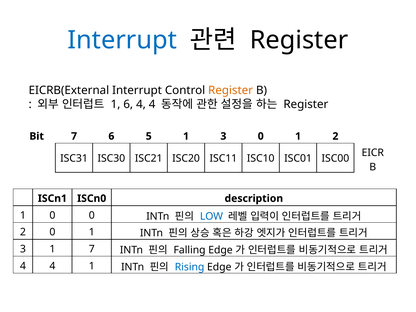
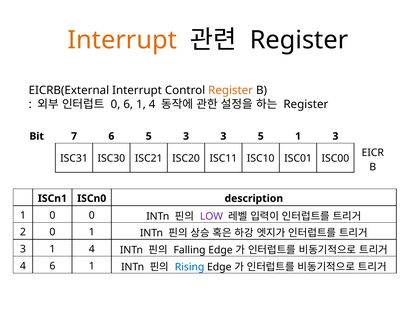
Interrupt colour: blue -> orange (122, 40)
1: 1 -> 0 (116, 104)
4: 4 -> 1 (141, 104)
5 1: 1 -> 3 (186, 136)
3 0: 0 -> 5 (261, 136)
1 2: 2 -> 3 (335, 136)
LOW colour: blue -> purple (211, 216)
3 1 7: 7 -> 4 (92, 249)
4: 4 -> 6 (52, 266)
